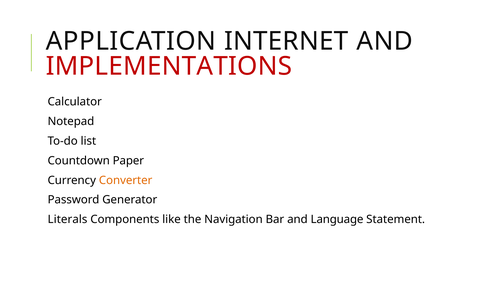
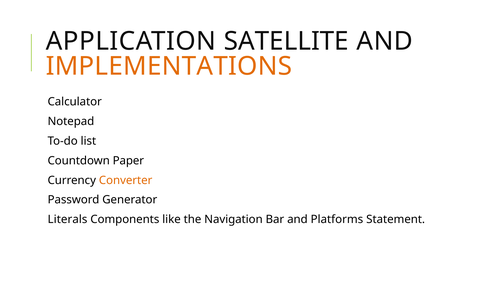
INTERNET: INTERNET -> SATELLITE (286, 41)
IMPLEMENTATIONS colour: red -> orange (169, 66)
Language: Language -> Platforms (337, 220)
